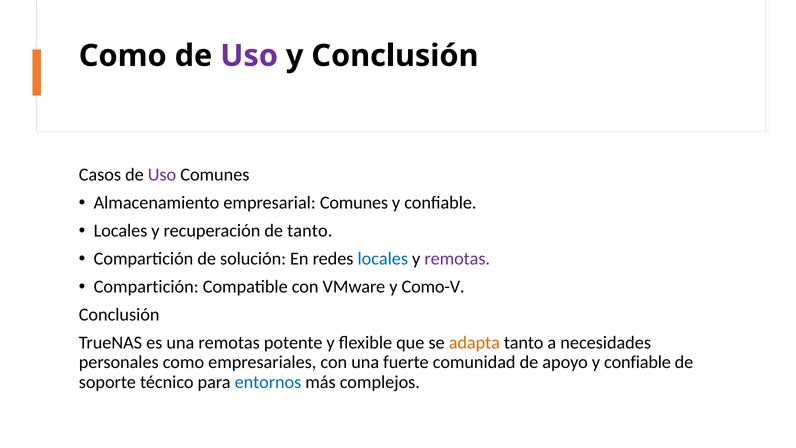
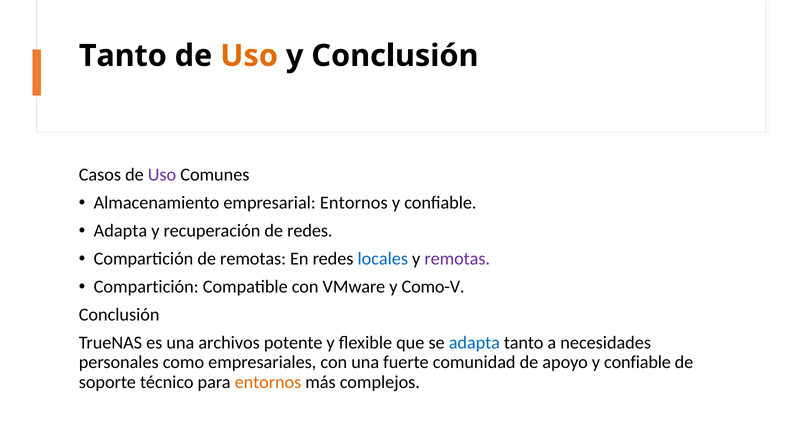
Como: Como -> Tanto (123, 56)
Uso colour: purple -> orange (249, 56)
empresarial Comunes: Comunes -> Entornos (354, 203)
Locales: Locales -> Adapta (120, 231)
de tanto: tanto -> redes (310, 231)
de solución: solución -> remotas (253, 259)
una remotas: remotas -> archivos (229, 343)
adapta colour: orange -> blue (474, 343)
entornos colour: blue -> orange (268, 382)
